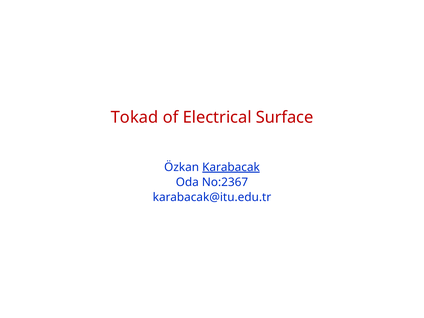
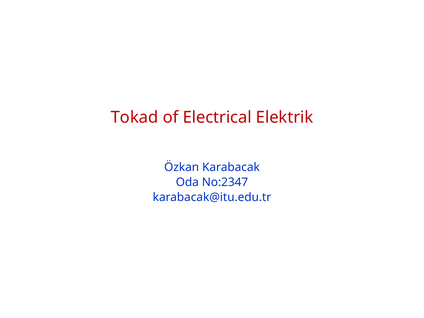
Surface: Surface -> Elektrik (285, 117)
Karabacak underline: present -> none (231, 167)
No:2367: No:2367 -> No:2347 (225, 182)
